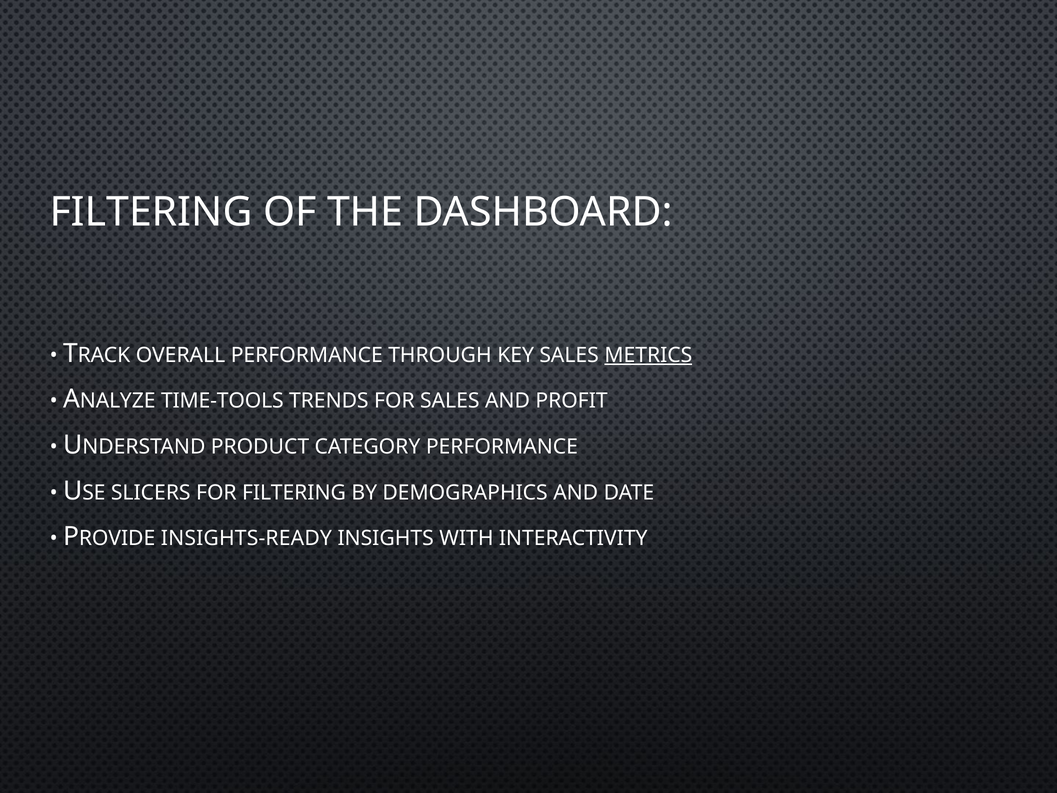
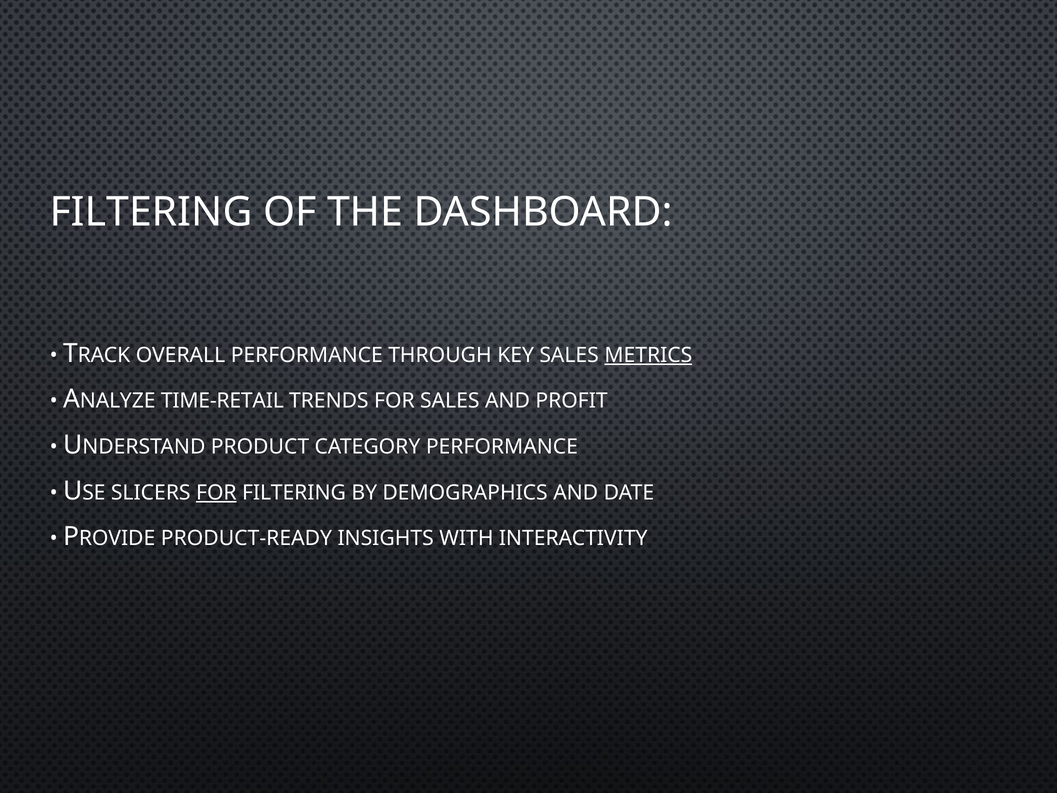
TIME-TOOLS: TIME-TOOLS -> TIME-RETAIL (222, 401)
FOR underline: none -> present (216, 492)
INSIGHTS-READY: INSIGHTS-READY -> PRODUCT-READY (246, 538)
